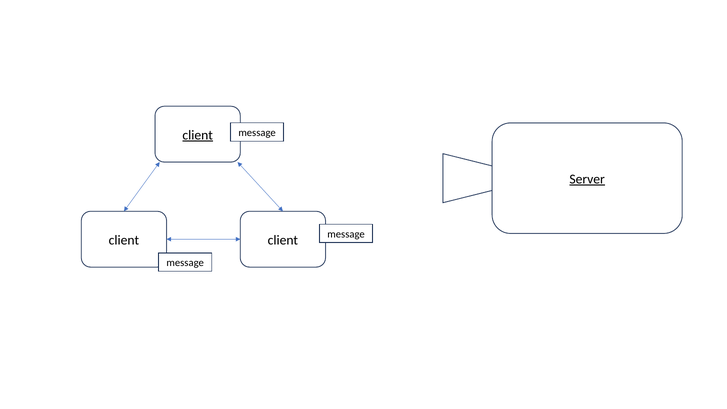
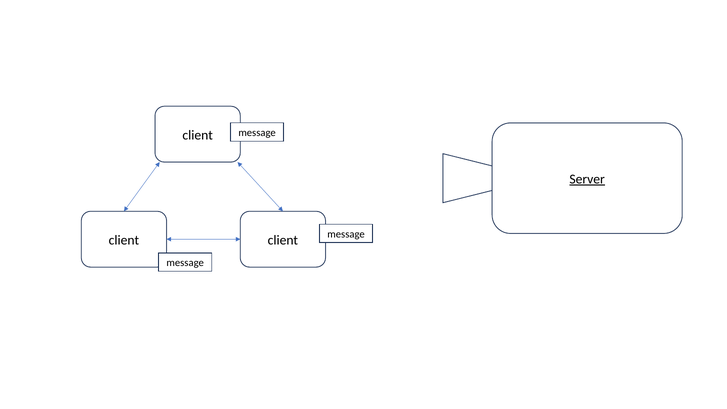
client underline: present -> none (198, 135)
